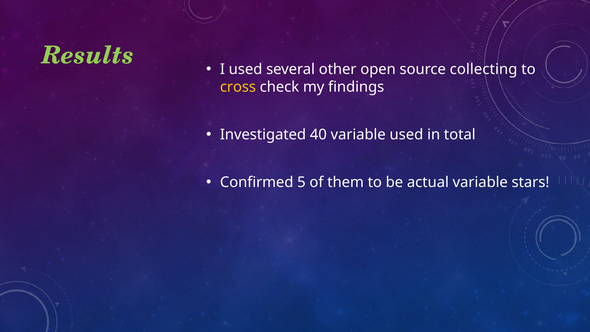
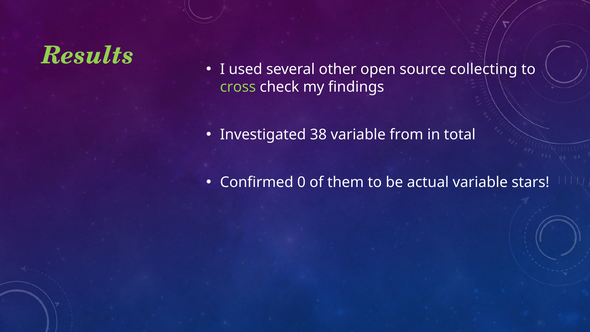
cross colour: yellow -> light green (238, 87)
40: 40 -> 38 (318, 135)
variable used: used -> from (406, 135)
5: 5 -> 0 (301, 182)
